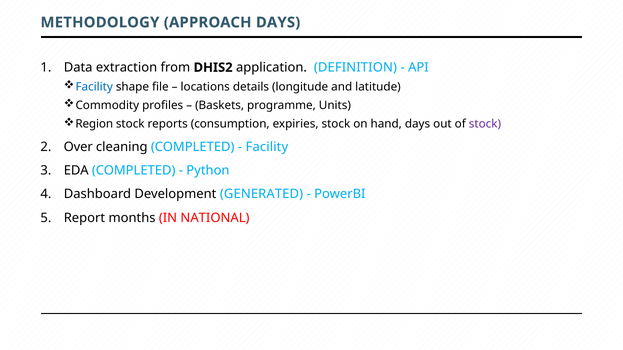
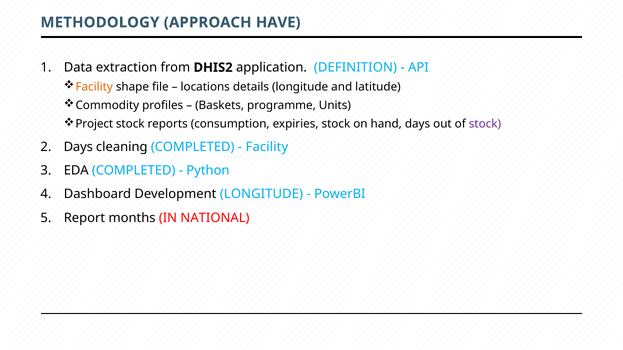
APPROACH DAYS: DAYS -> HAVE (278, 22)
Facility colour: blue -> orange (94, 87)
Region: Region -> Project (94, 124)
Over: Over -> Days (78, 147)
Development GENERATED: GENERATED -> LONGITUDE (262, 194)
